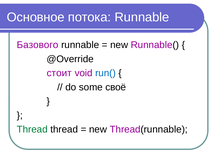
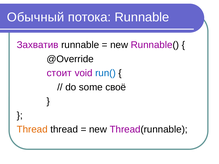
Основное: Основное -> Обычный (36, 17)
Базового: Базового -> Захватив (38, 45)
Thread colour: green -> orange (32, 130)
